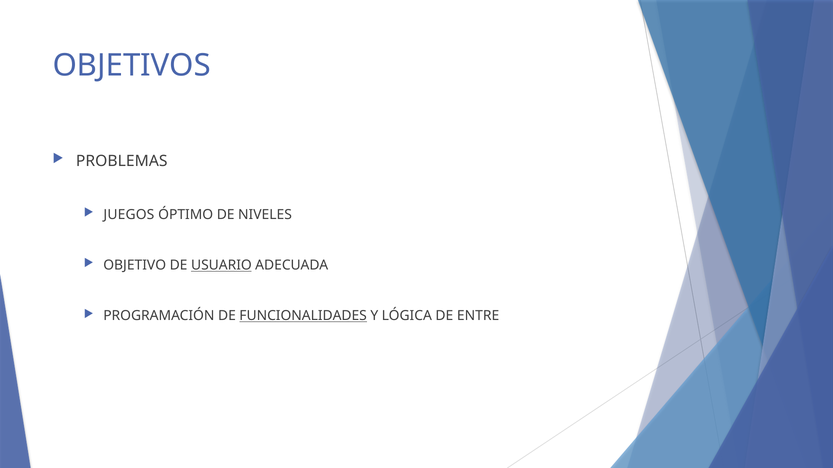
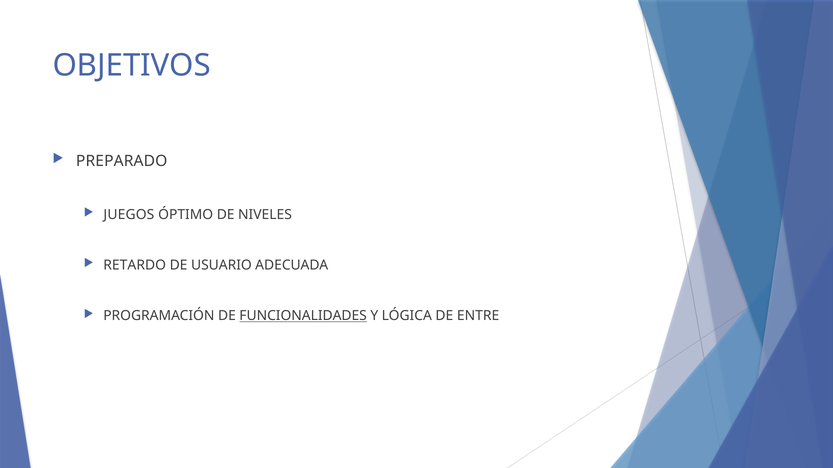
PROBLEMAS: PROBLEMAS -> PREPARADO (122, 161)
OBJETIVO: OBJETIVO -> RETARDO (135, 266)
USUARIO underline: present -> none (221, 266)
